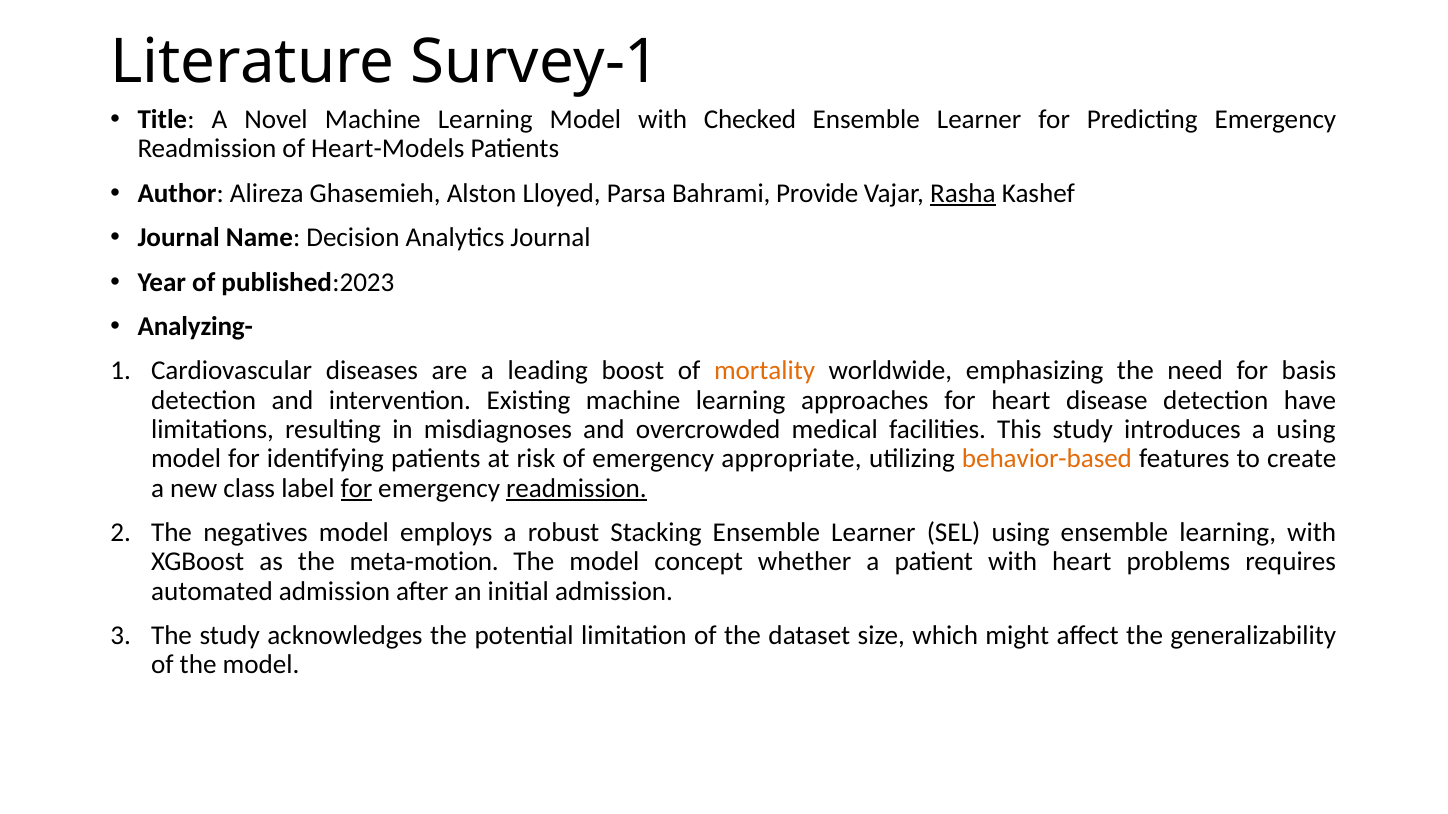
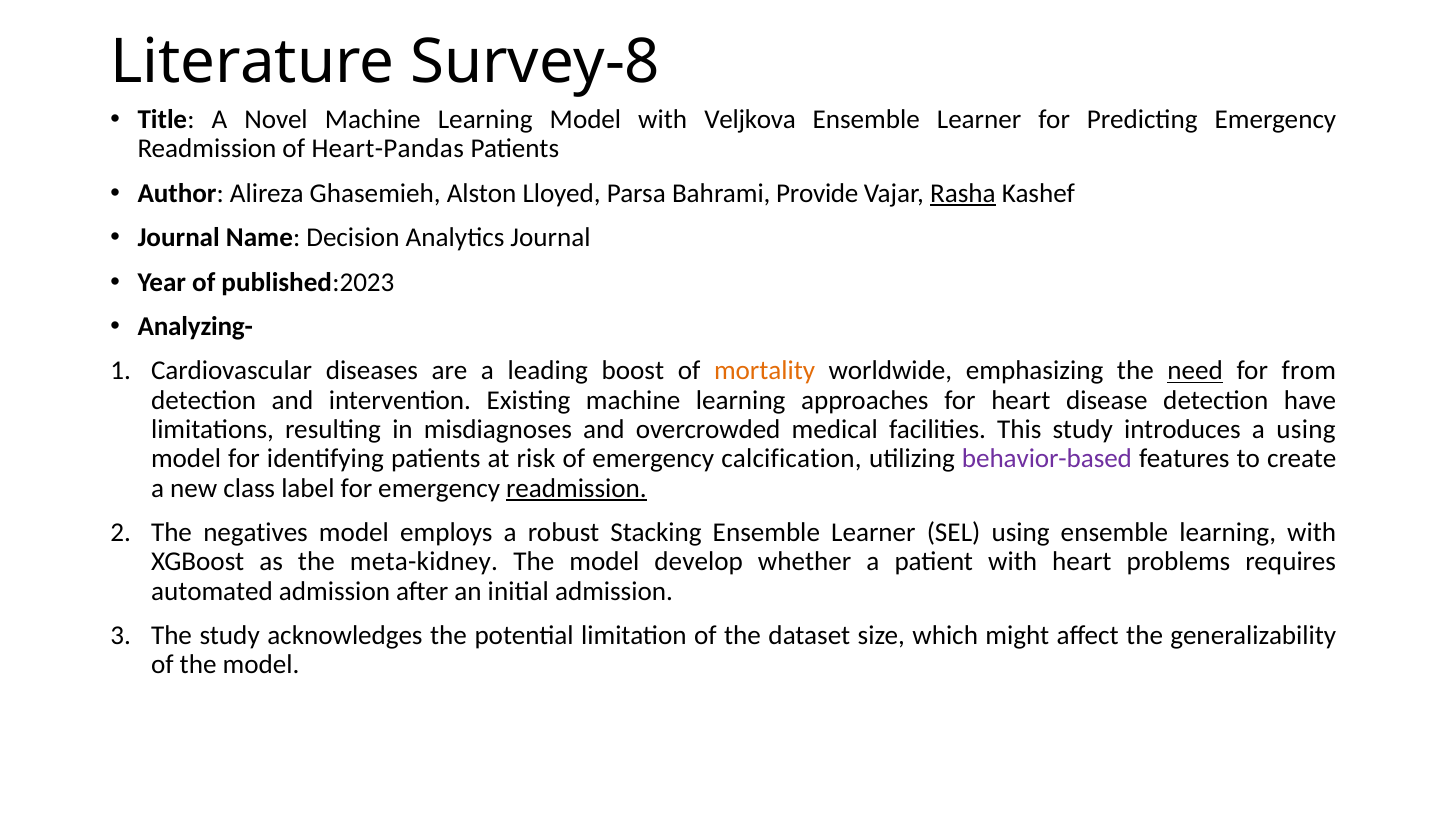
Survey-1: Survey-1 -> Survey-8 (536, 62)
Checked: Checked -> Veljkova (750, 120)
Heart-Models: Heart-Models -> Heart-Pandas (388, 149)
need underline: none -> present (1195, 371)
basis: basis -> from (1309, 371)
appropriate: appropriate -> calcification (792, 459)
behavior-based colour: orange -> purple (1047, 459)
for underline: present -> none (356, 488)
meta-motion: meta-motion -> meta-kidney (424, 562)
concept: concept -> develop (699, 562)
